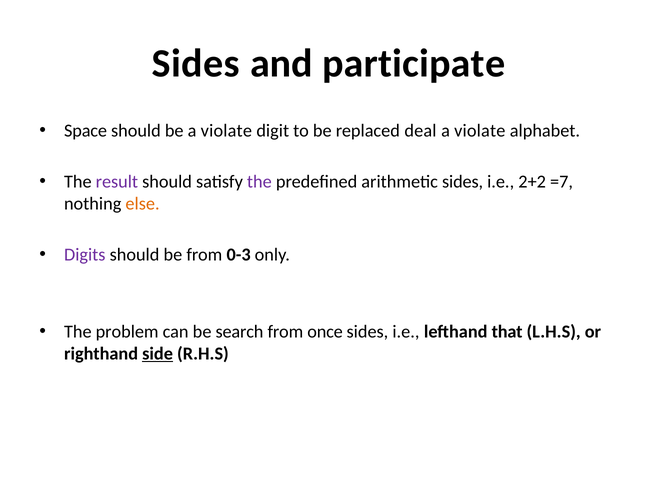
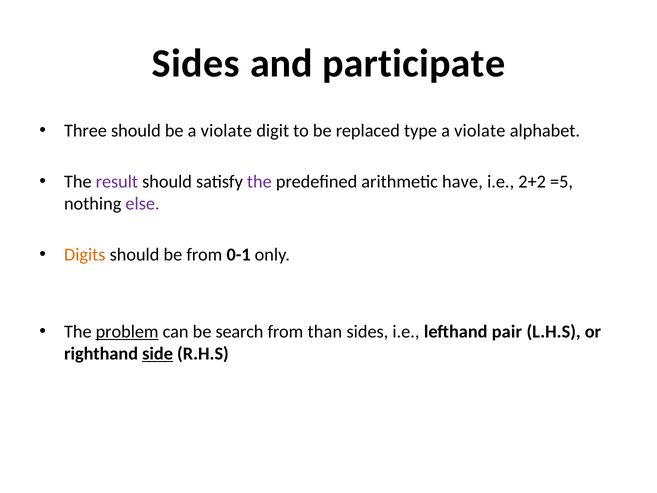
Space: Space -> Three (85, 131)
deal: deal -> type (421, 131)
arithmetic sides: sides -> have (462, 182)
=7: =7 -> =5 (562, 182)
else colour: orange -> purple (143, 204)
Digits colour: purple -> orange (85, 255)
0-3: 0-3 -> 0-1 (239, 255)
problem underline: none -> present (127, 332)
once: once -> than (325, 332)
that: that -> pair (507, 332)
